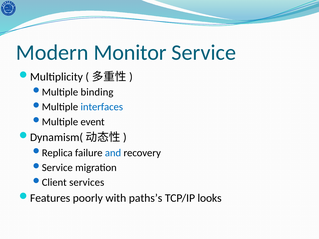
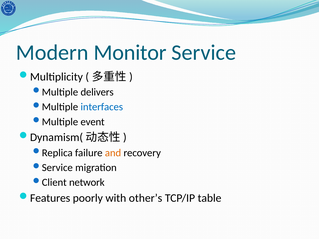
binding: binding -> delivers (97, 92)
and colour: blue -> orange (113, 153)
services: services -> network (87, 183)
paths’s: paths’s -> other’s (146, 198)
looks: looks -> table (210, 198)
